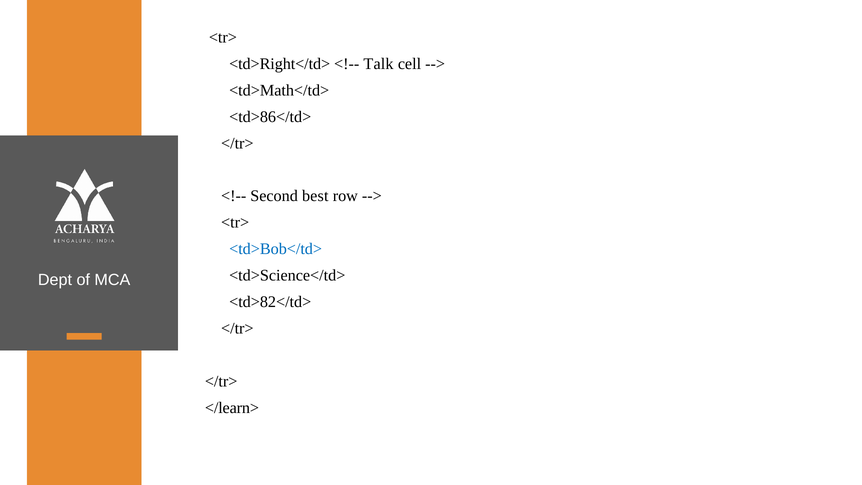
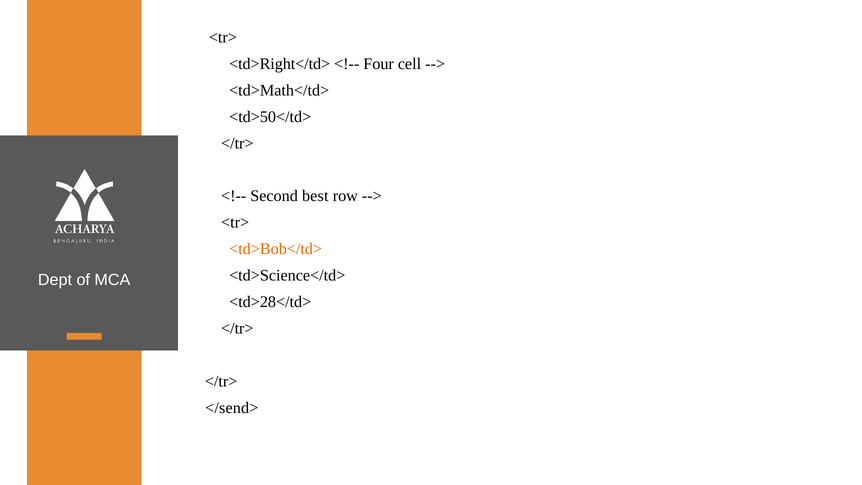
Talk: Talk -> Four (379, 64)
<td>86</td>: <td>86</td> -> <td>50</td> (270, 117)
<td>Bob</td> colour: blue -> orange (276, 249)
<td>82</td>: <td>82</td> -> <td>28</td> (270, 302)
</learn>: </learn> -> </send> (232, 408)
